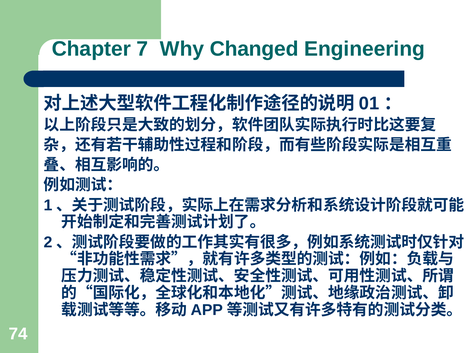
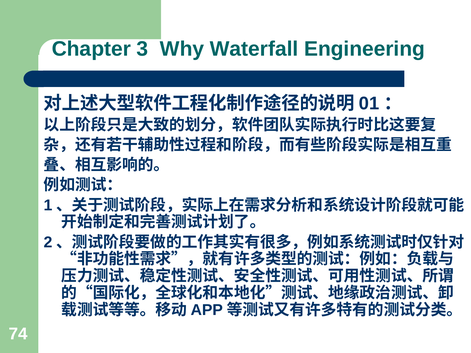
7: 7 -> 3 (142, 49)
Changed: Changed -> Waterfall (254, 49)
